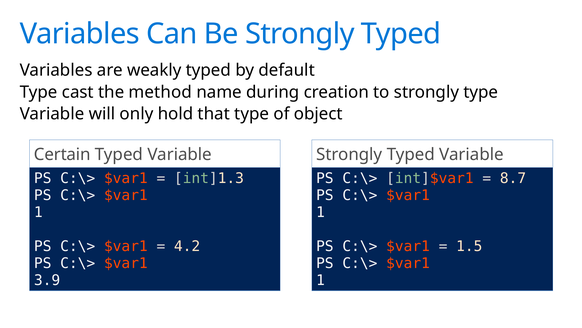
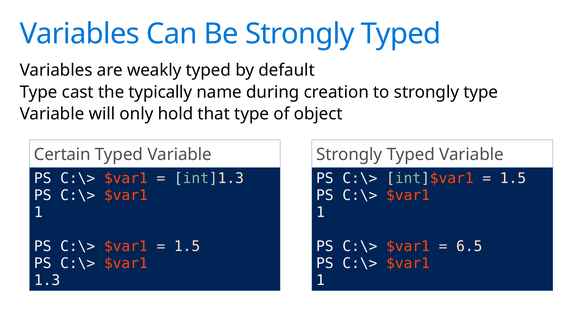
method: method -> typically (160, 92)
8.7: 8.7 -> 1.5 (513, 178)
4.2: 4.2 -> 1.5 (187, 246)
1.5: 1.5 -> 6.5 (469, 246)
3.9: 3.9 -> 1.3 (47, 280)
